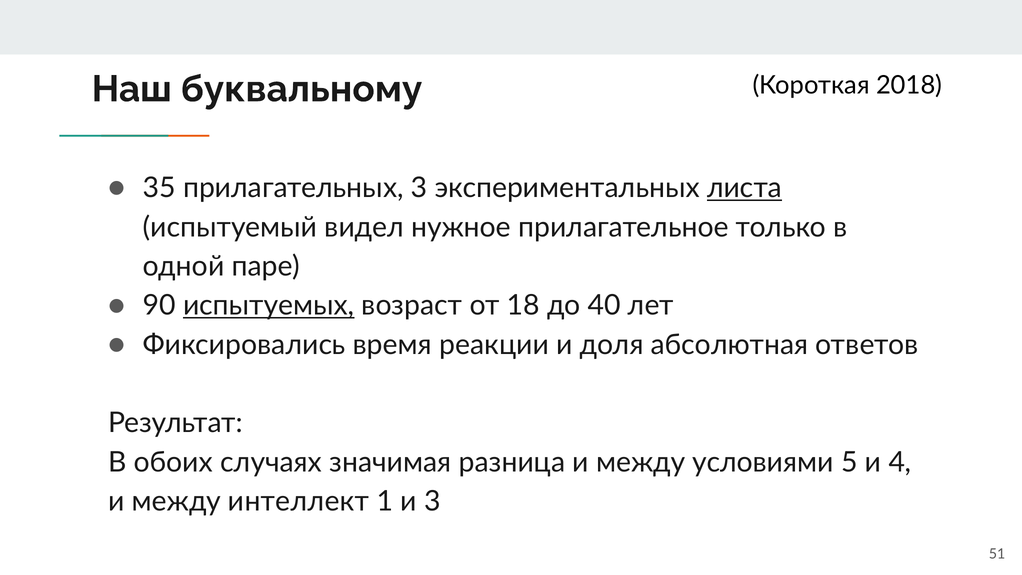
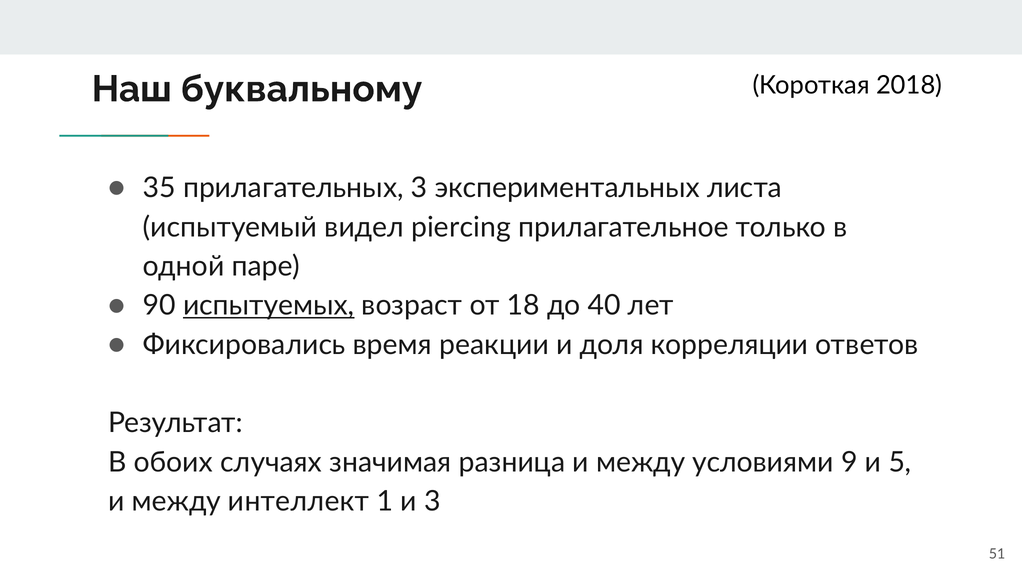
листа underline: present -> none (745, 188)
нужное: нужное -> piercing (461, 227)
абсолютная: абсолютная -> корреляции (730, 345)
5: 5 -> 9 (849, 462)
4: 4 -> 5 (900, 462)
